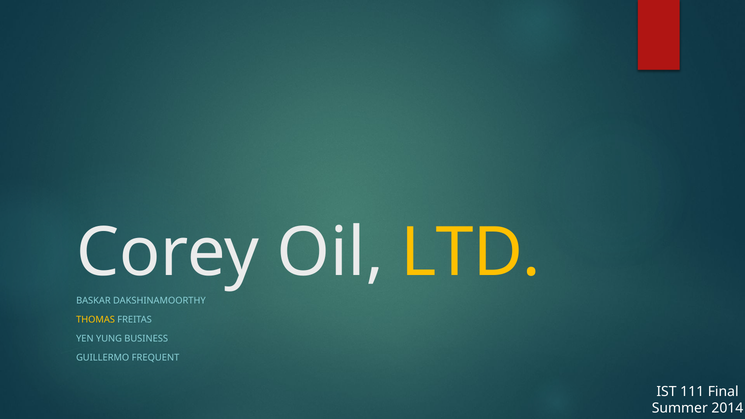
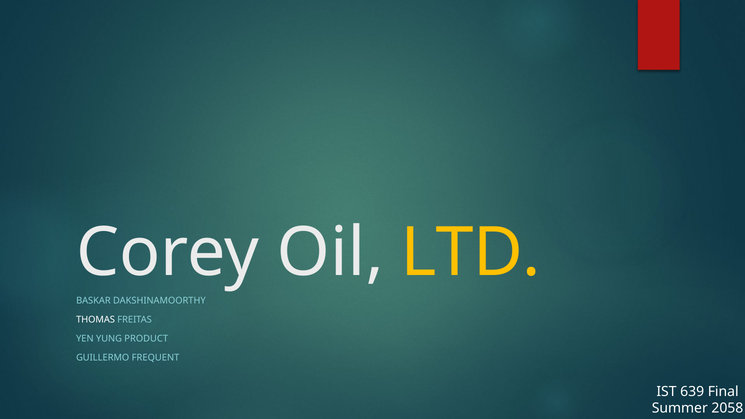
THOMAS colour: yellow -> white (96, 320)
BUSINESS: BUSINESS -> PRODUCT (146, 339)
111: 111 -> 639 (692, 392)
2014: 2014 -> 2058 (727, 408)
